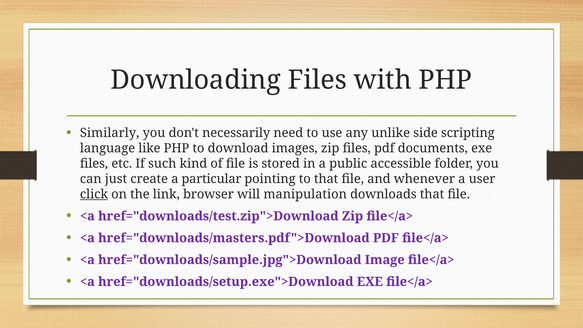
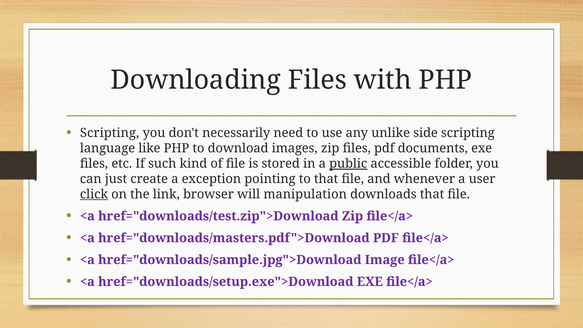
Similarly: Similarly -> Scripting (110, 133)
public underline: none -> present (348, 164)
particular: particular -> exception (211, 179)
